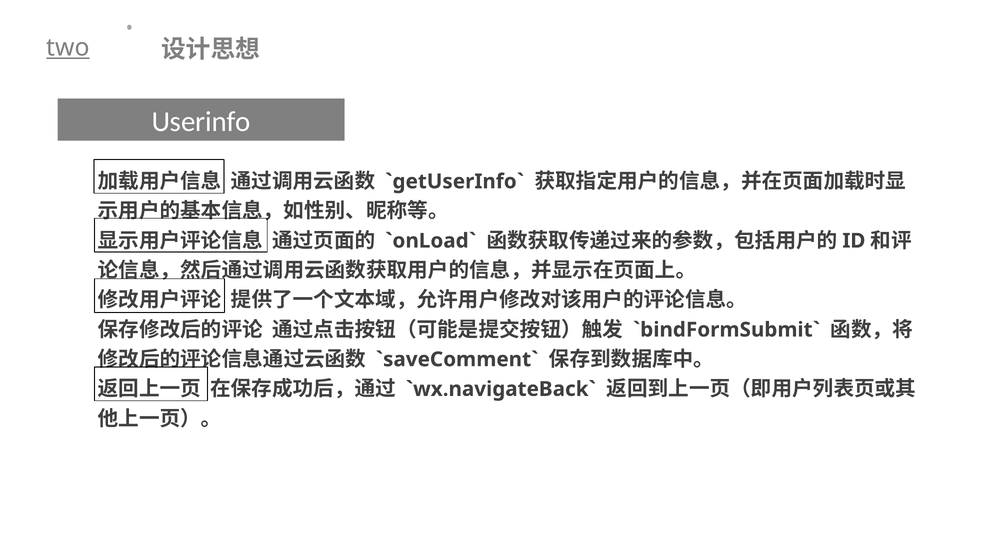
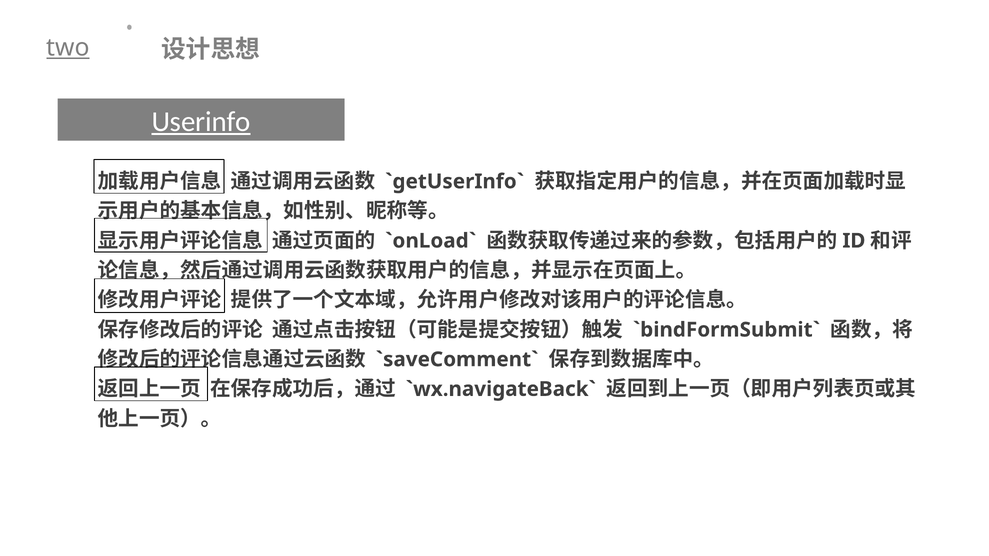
Userinfo underline: none -> present (201, 122)
